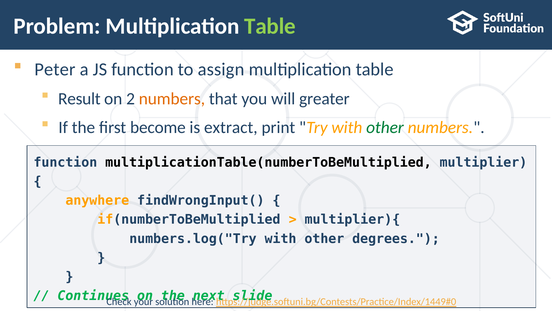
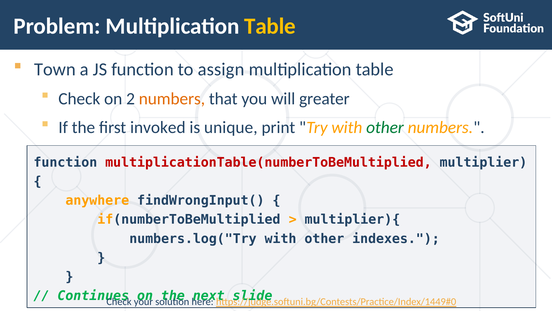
Table colour: light green -> yellow (270, 26)
Peter: Peter -> Town (55, 69)
Result: Result -> Check (79, 98)
become: become -> invoked (158, 127)
extract: extract -> unique (231, 127)
multiplicationTable(numberToBeMultiplied colour: black -> red (268, 162)
degrees: degrees -> indexes (396, 238)
